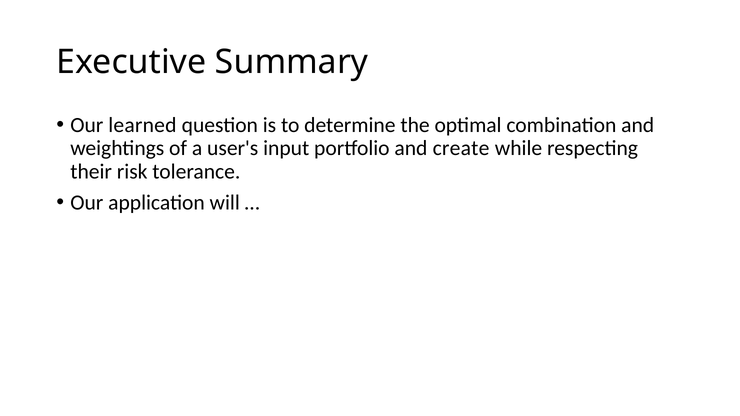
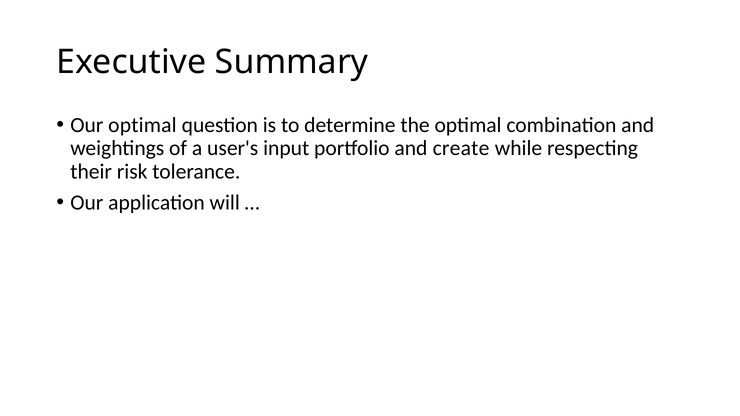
Our learned: learned -> optimal (142, 125)
